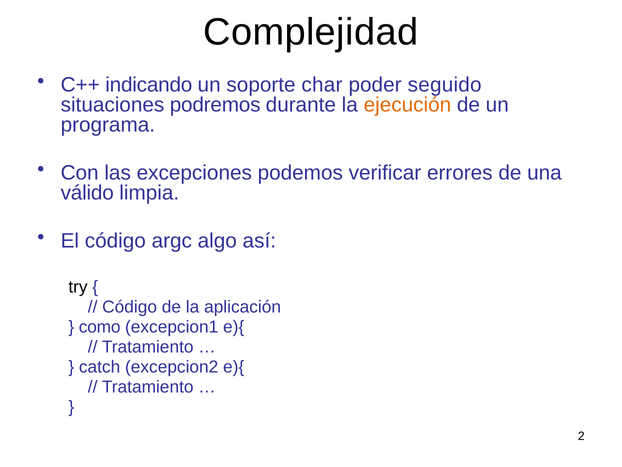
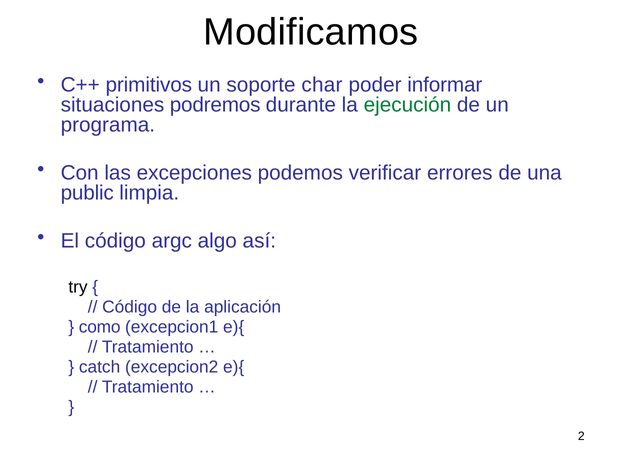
Complejidad: Complejidad -> Modificamos (311, 32)
indicando: indicando -> primitivos (149, 85)
seguido: seguido -> informar (445, 85)
ejecución colour: orange -> green (407, 105)
válido: válido -> public (87, 193)
